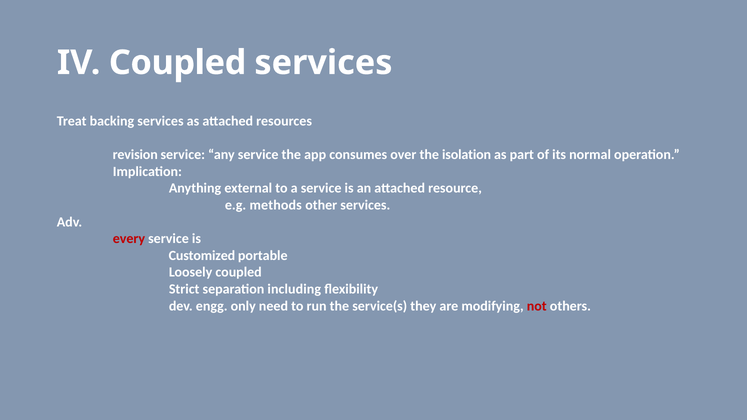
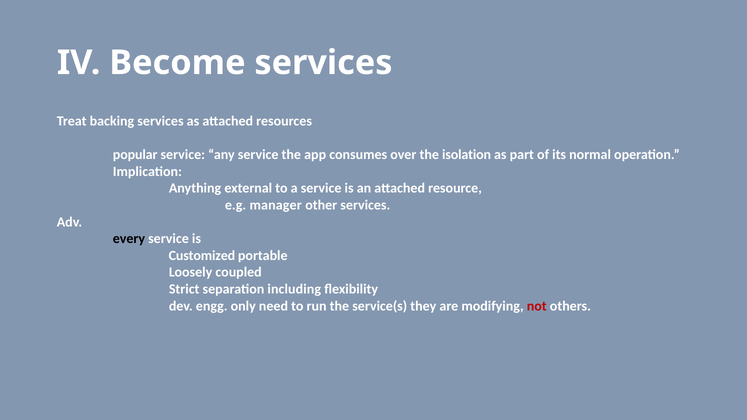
IV Coupled: Coupled -> Become (177, 63)
revision: revision -> popular (135, 155)
methods: methods -> manager (276, 205)
every colour: red -> black (129, 239)
